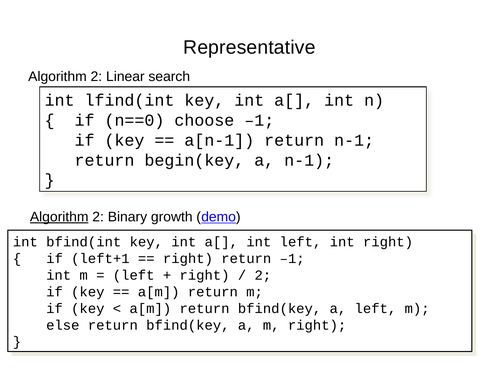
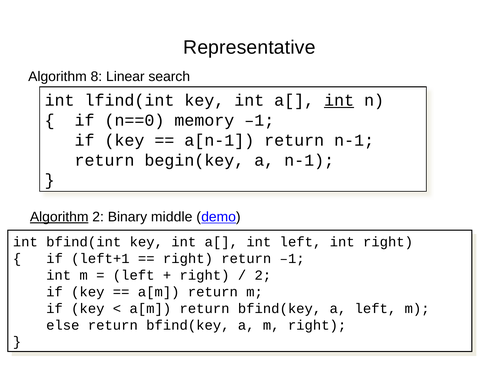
2: 2 -> 8 (96, 77)
int underline: none -> present (339, 100)
choose: choose -> memory (204, 120)
growth: growth -> middle (172, 217)
